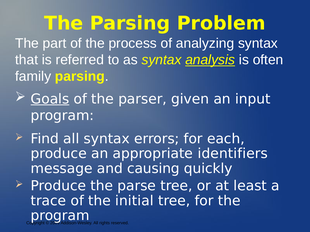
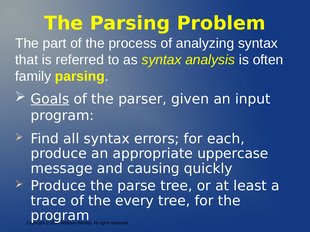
analysis underline: present -> none (210, 60)
identifiers: identifiers -> uppercase (233, 154)
initial: initial -> every (135, 201)
